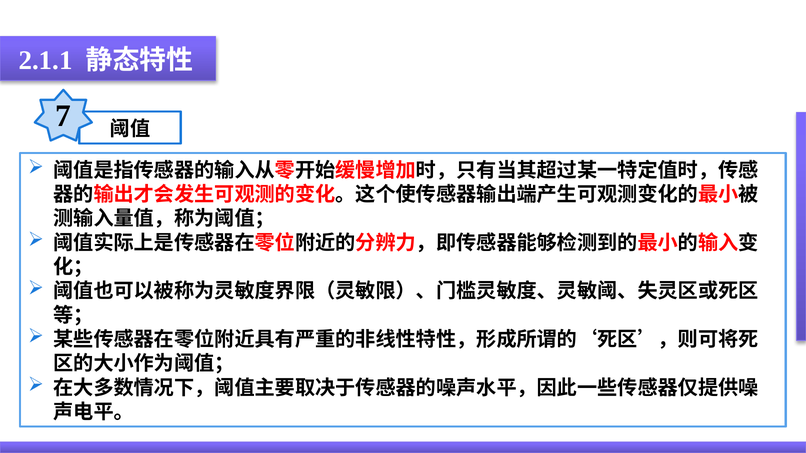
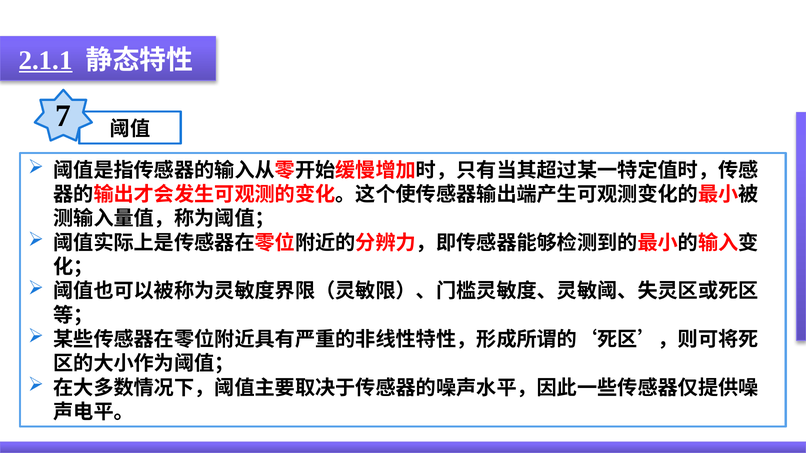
2.1.1 underline: none -> present (46, 60)
